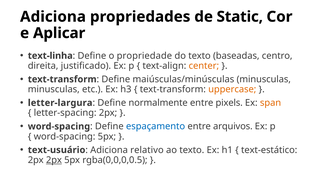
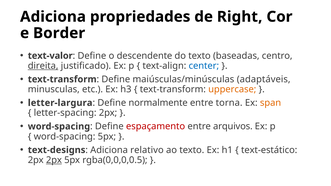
Static: Static -> Right (240, 17)
Aplicar: Aplicar -> Border (59, 33)
text-linha: text-linha -> text-valor (50, 56)
propriedade: propriedade -> descendente (144, 56)
direita underline: none -> present (43, 66)
center colour: orange -> blue (204, 66)
maiúsculas/minúsculas minusculas: minusculas -> adaptáveis (264, 79)
pixels: pixels -> torna (229, 103)
espaçamento colour: blue -> red (156, 127)
text-usuário: text-usuário -> text-designs (57, 150)
